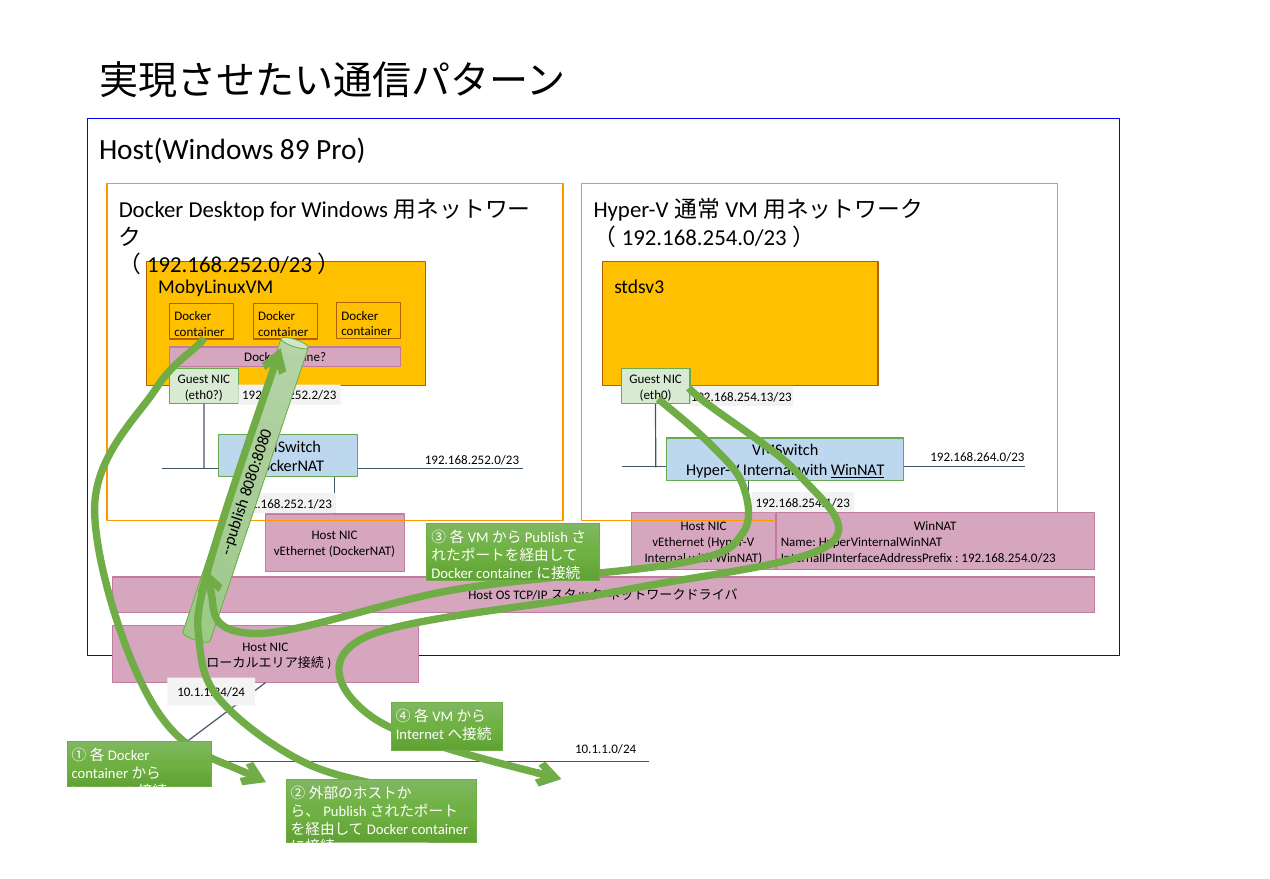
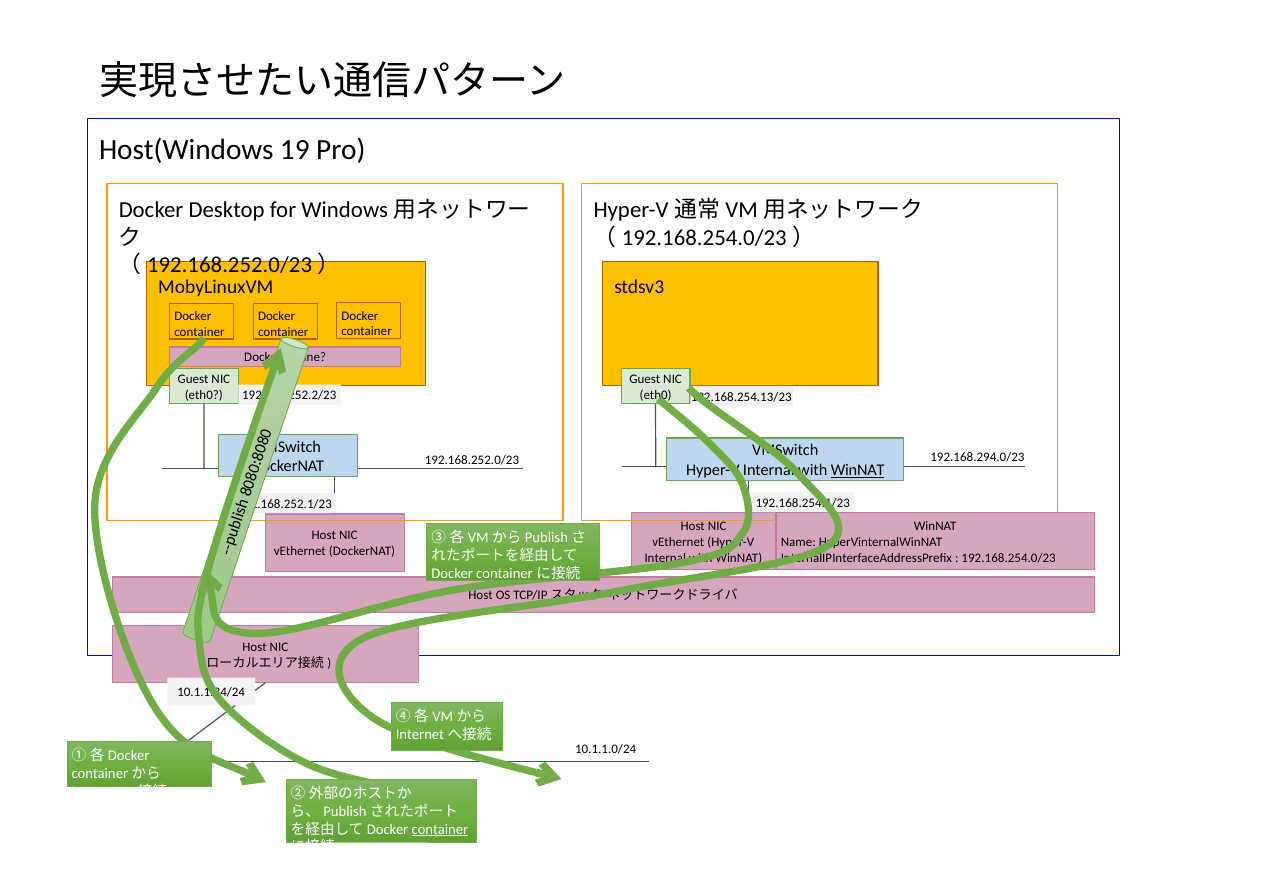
89: 89 -> 19 (295, 150)
192.168.264.0/23: 192.168.264.0/23 -> 192.168.294.0/23 (977, 457)
container underline: none -> present (440, 829)
